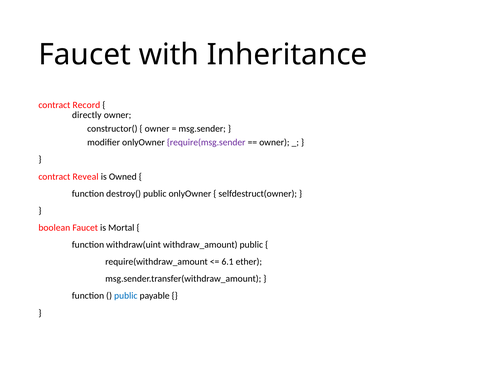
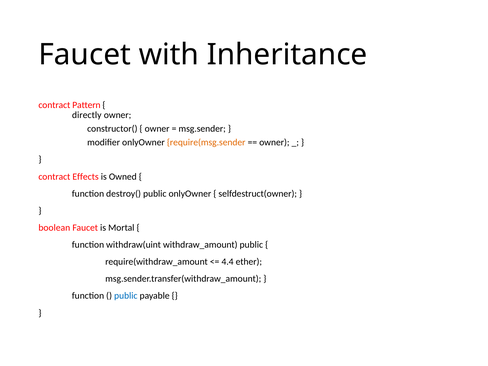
Record: Record -> Pattern (86, 105)
require(msg.sender colour: purple -> orange (206, 142)
Reveal: Reveal -> Effects (86, 177)
6.1: 6.1 -> 4.4 (228, 262)
